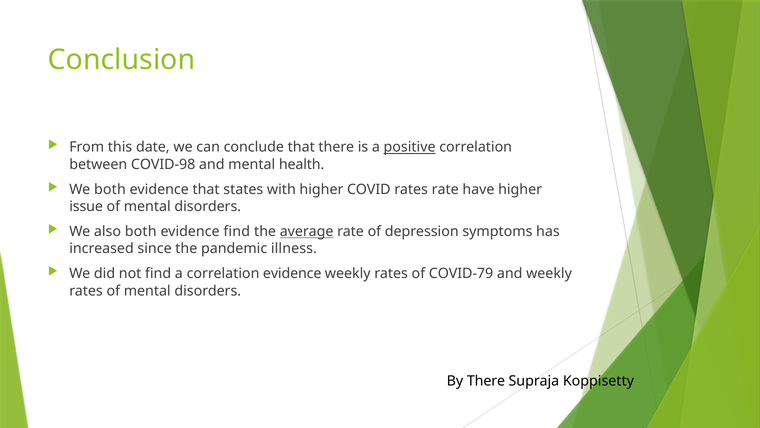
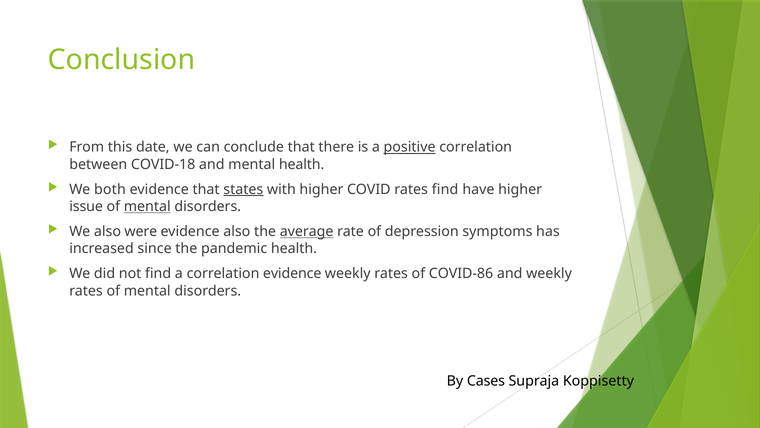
COVID-98: COVID-98 -> COVID-18 (163, 164)
states underline: none -> present (243, 189)
rates rate: rate -> find (445, 189)
mental underline: none -> present (147, 206)
also both: both -> were (141, 231)
evidence find: find -> also (237, 231)
pandemic illness: illness -> health (294, 248)
COVID-79: COVID-79 -> COVID-86 (461, 273)
By There: There -> Cases (486, 381)
